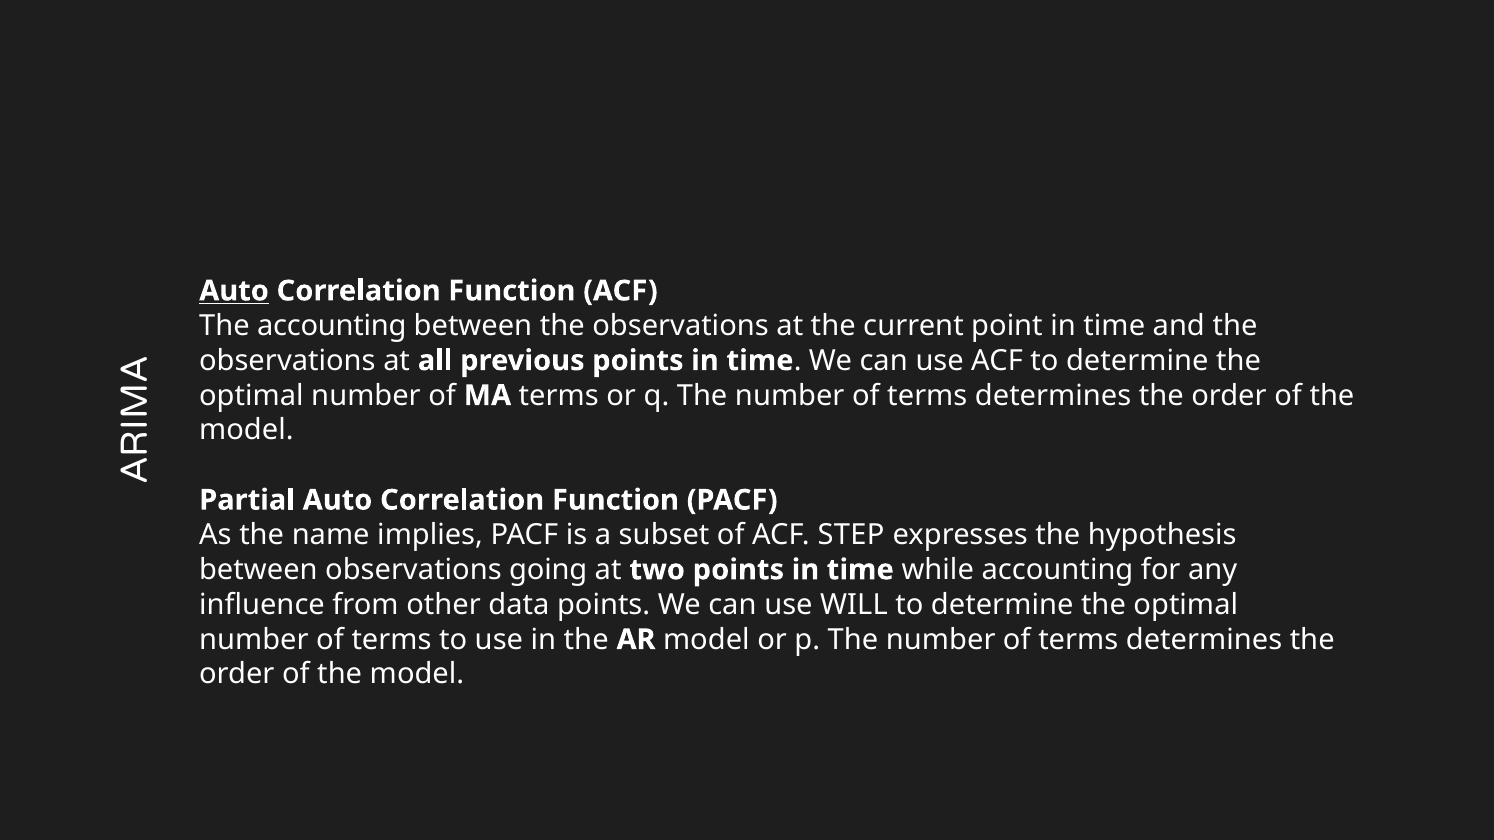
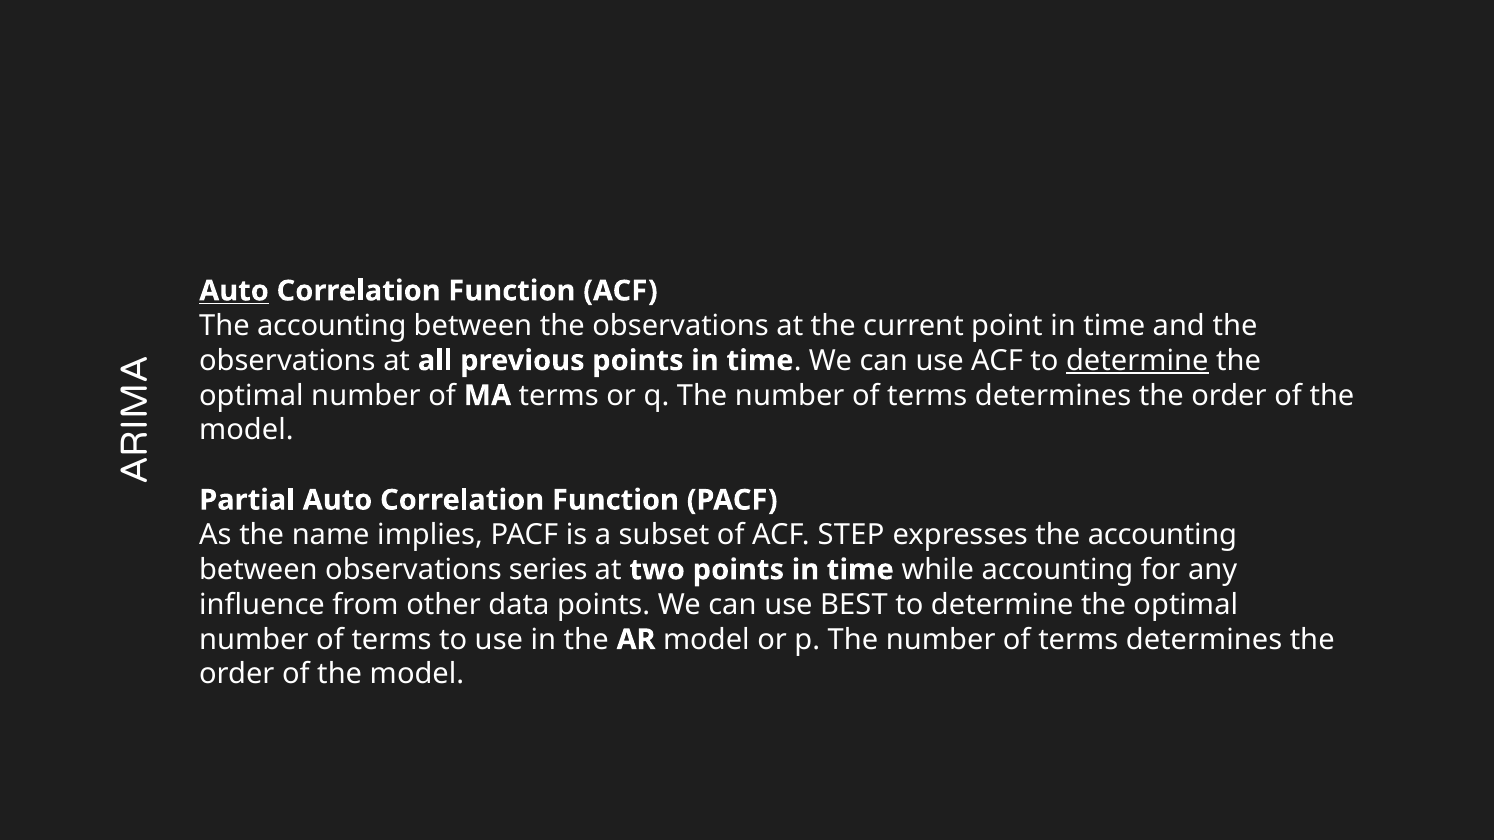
determine underline: none -> present (1137, 361)
expresses the hypothesis: hypothesis -> accounting (1162, 535)
going: going -> series (548, 570)
WILL: WILL -> BEST (854, 605)
